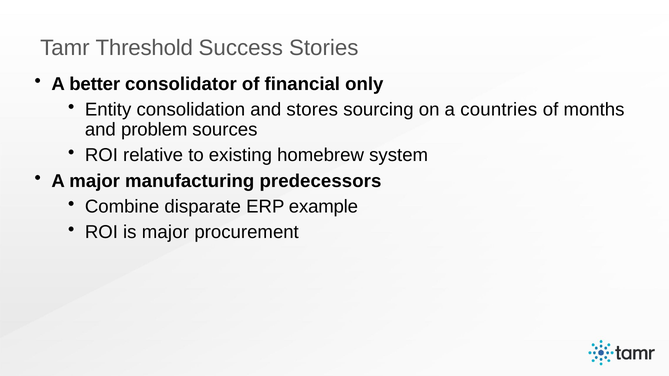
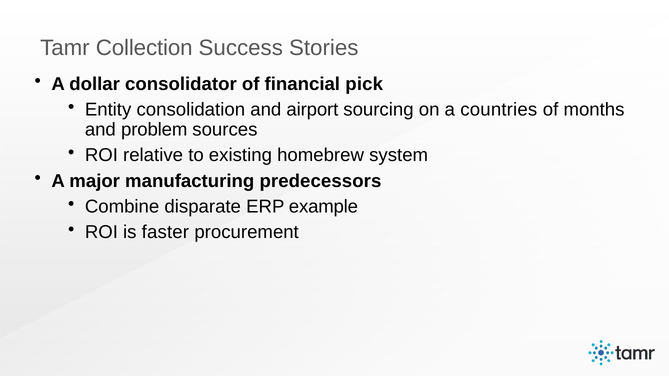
Threshold: Threshold -> Collection (144, 48)
better: better -> dollar (95, 84)
only: only -> pick (364, 84)
stores: stores -> airport (312, 110)
is major: major -> faster (165, 232)
